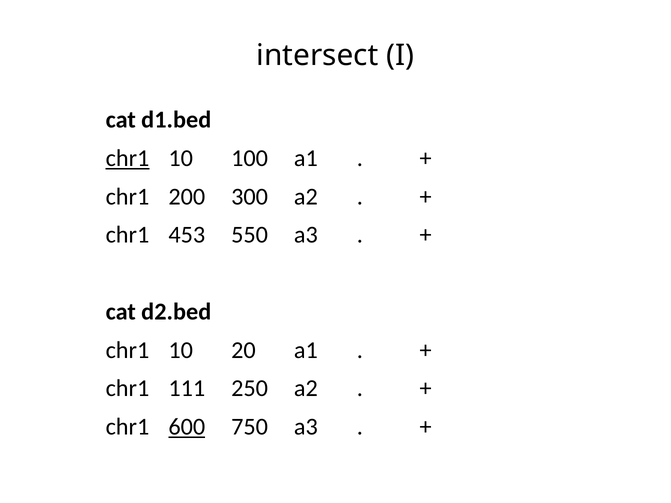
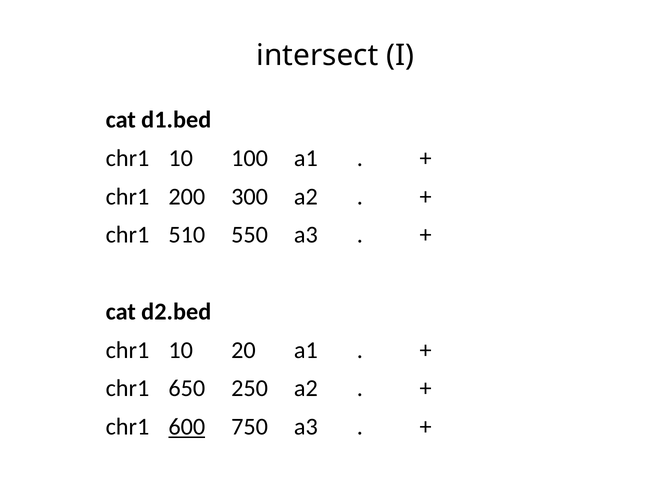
chr1 underline: present -> none (128, 158)
453: 453 -> 510 (187, 235)
111: 111 -> 650 (187, 389)
